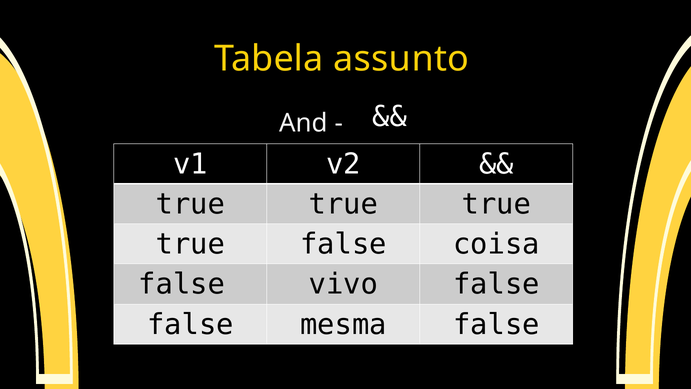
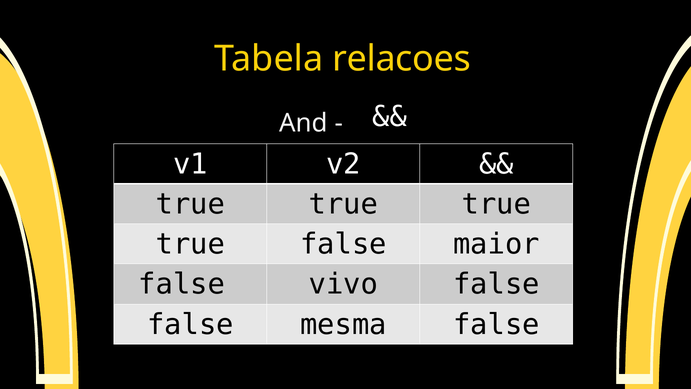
assunto: assunto -> relacoes (402, 59)
coisa: coisa -> maior (496, 244)
